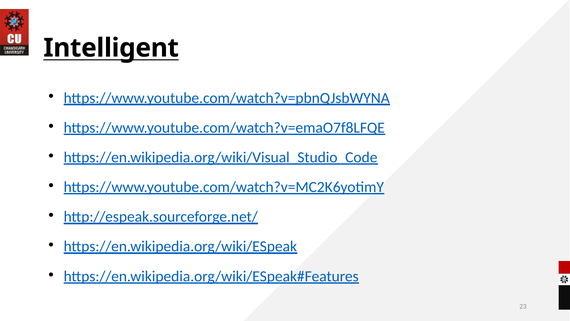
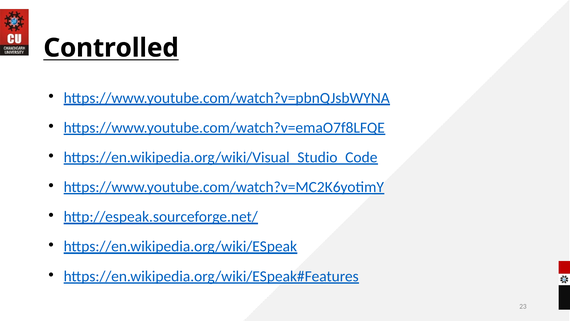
Intelligent: Intelligent -> Controlled (111, 48)
